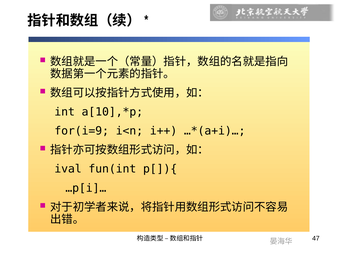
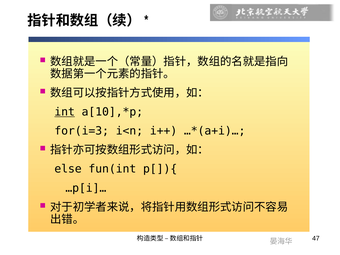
int underline: none -> present (65, 112)
for(i=9: for(i=9 -> for(i=3 (82, 131)
ival: ival -> else (68, 169)
